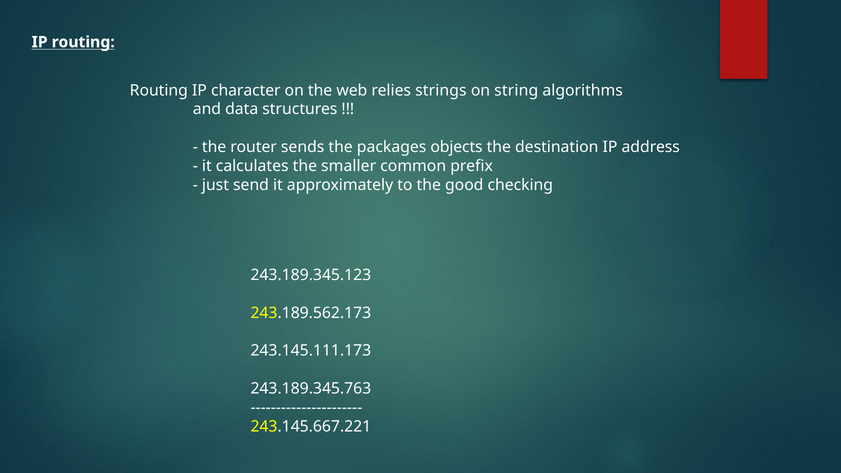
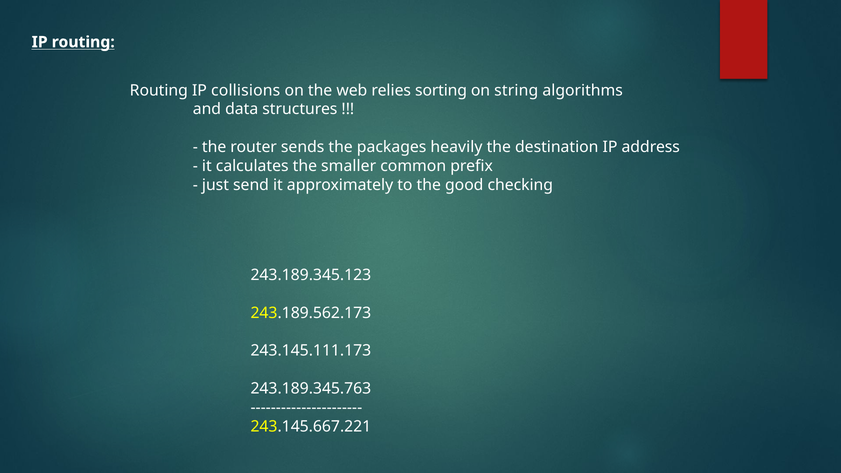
character: character -> collisions (246, 90)
strings: strings -> sorting (441, 90)
objects: objects -> heavily (456, 147)
